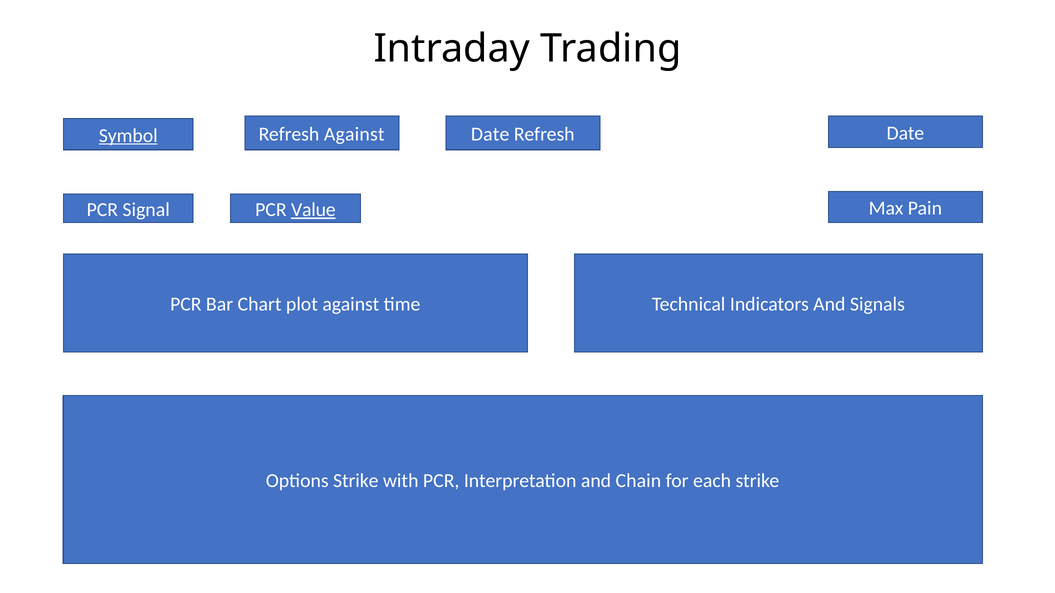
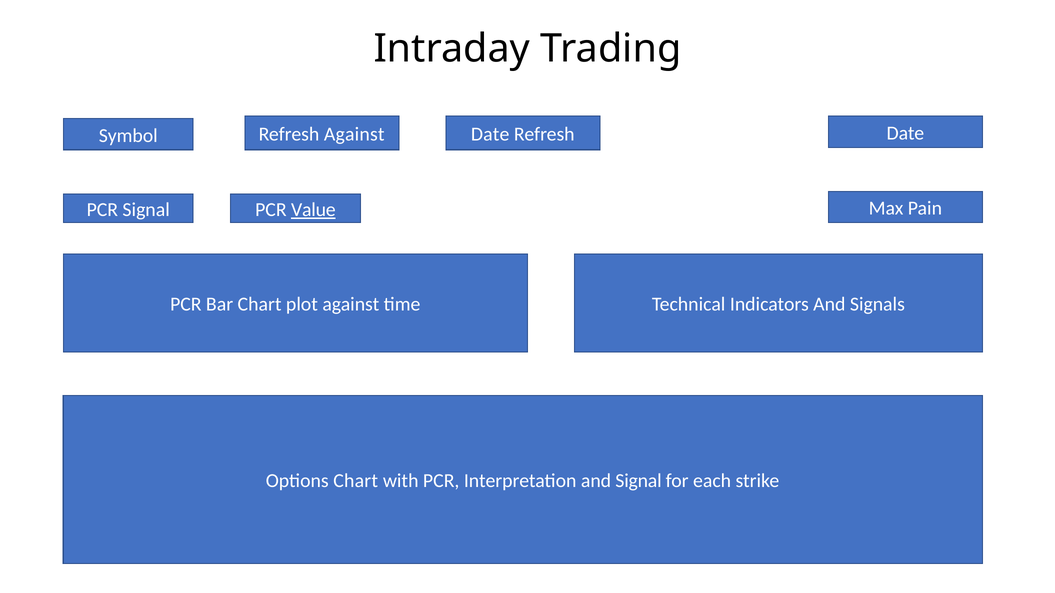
Symbol underline: present -> none (128, 136)
Options Strike: Strike -> Chart (356, 481)
and Chain: Chain -> Signal (639, 481)
